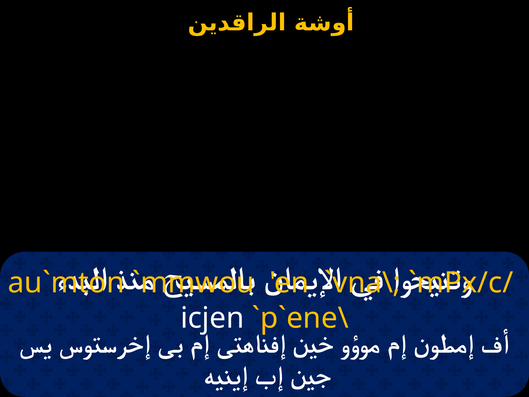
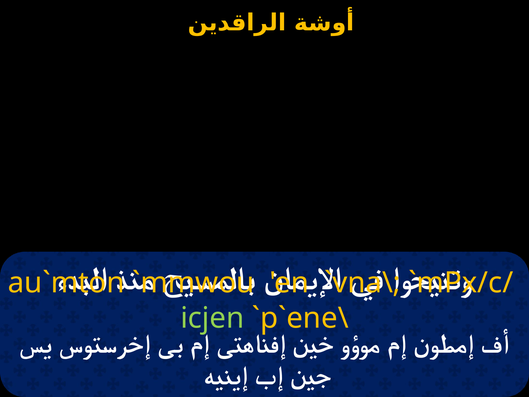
icjen colour: white -> light green (212, 318)
